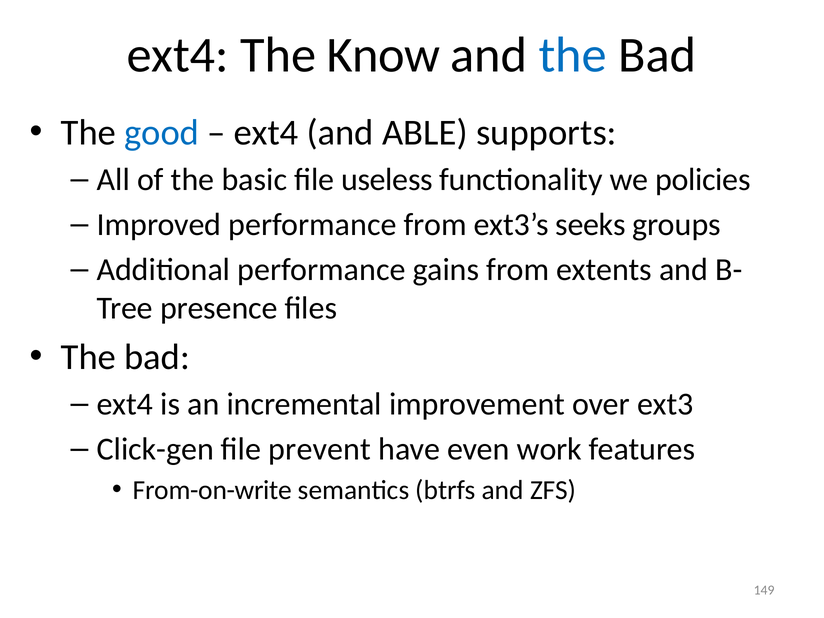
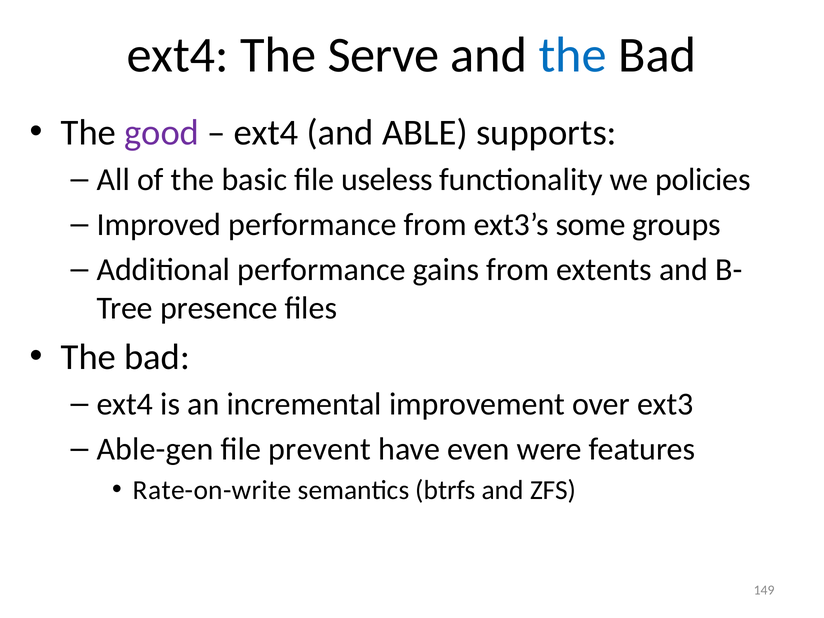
Know: Know -> Serve (384, 55)
good colour: blue -> purple (162, 133)
seeks: seeks -> some (591, 225)
Click-gen: Click-gen -> Able-gen (155, 449)
work: work -> were (549, 449)
From-on-write: From-on-write -> Rate-on-write (212, 490)
